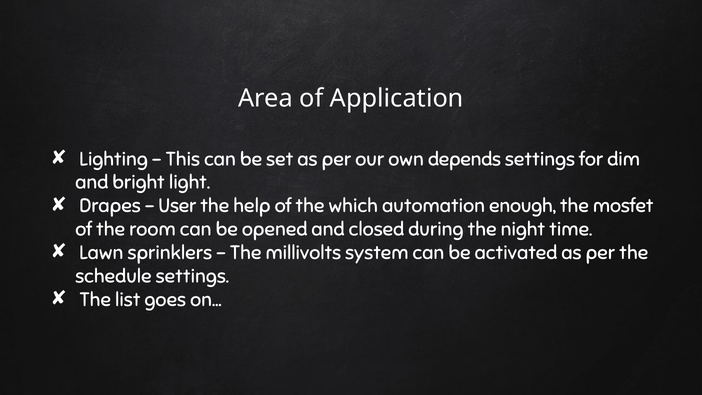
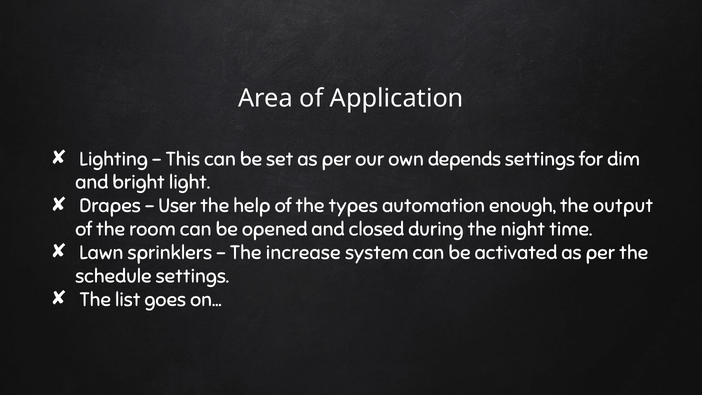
which: which -> types (353, 206)
mosfet: mosfet -> output (623, 206)
millivolts: millivolts -> increase (303, 253)
